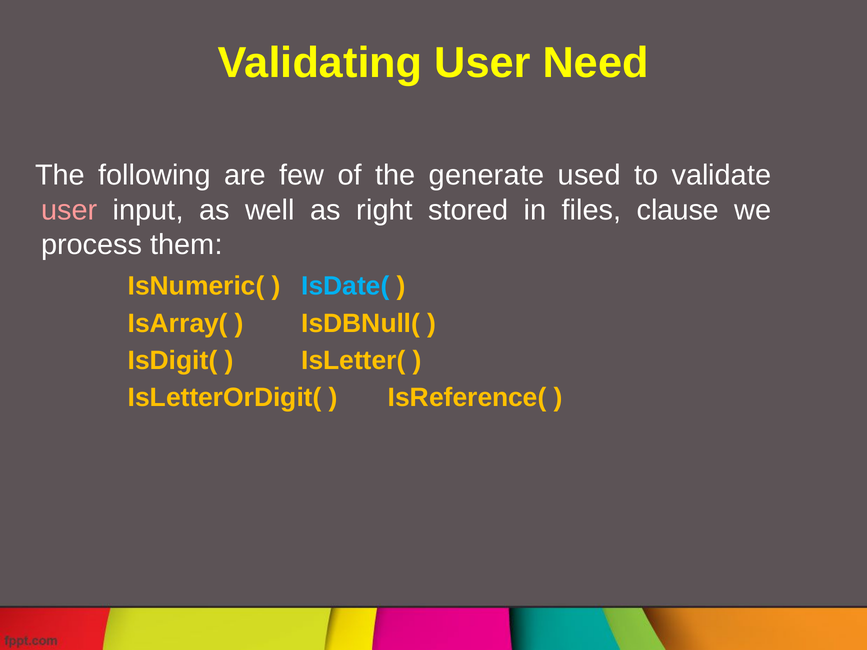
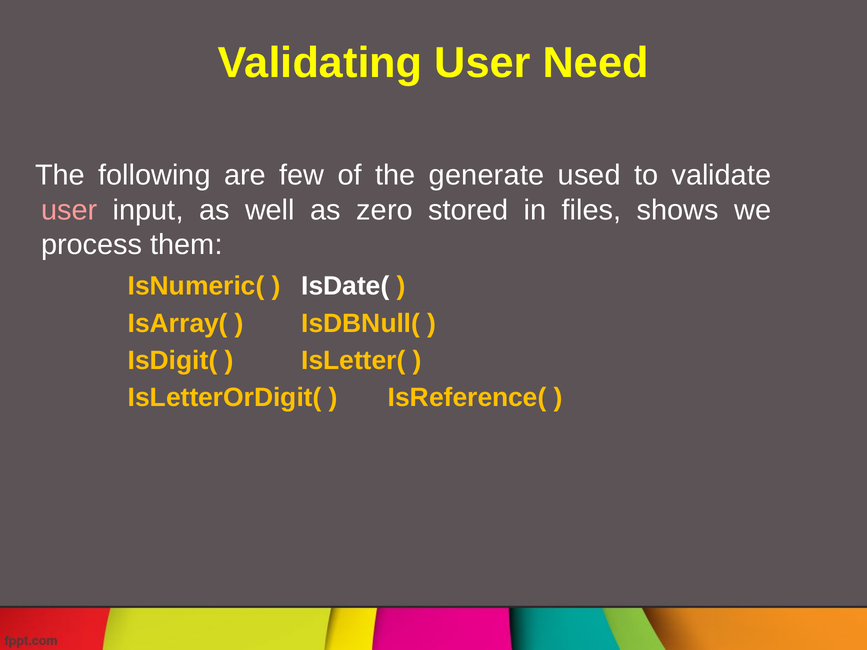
right: right -> zero (385, 210)
clause: clause -> shows (678, 210)
IsDate( colour: light blue -> white (345, 286)
